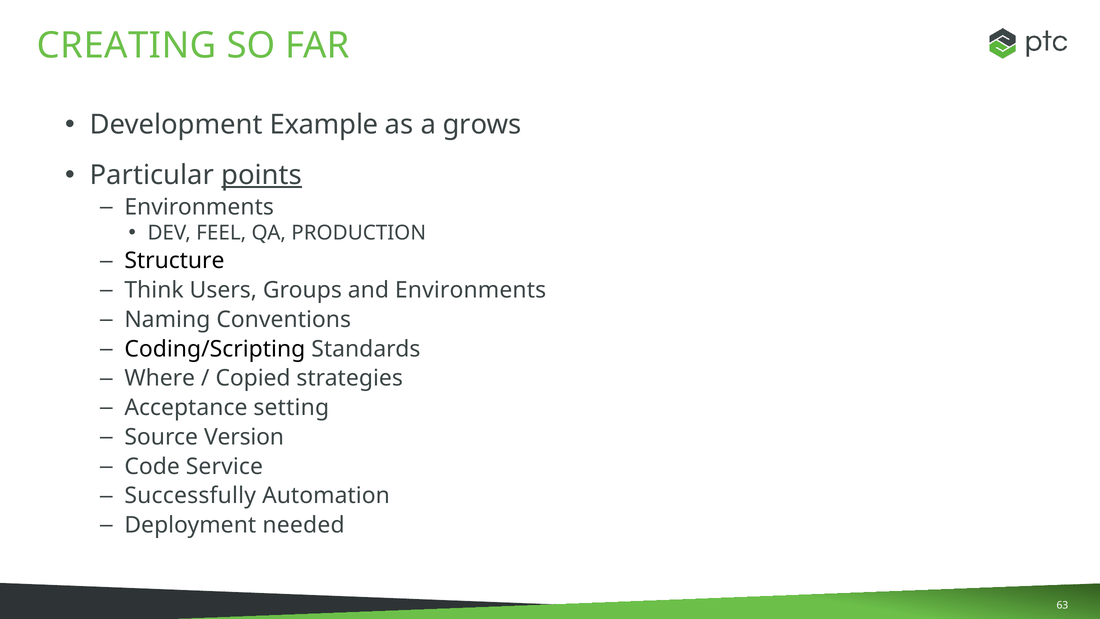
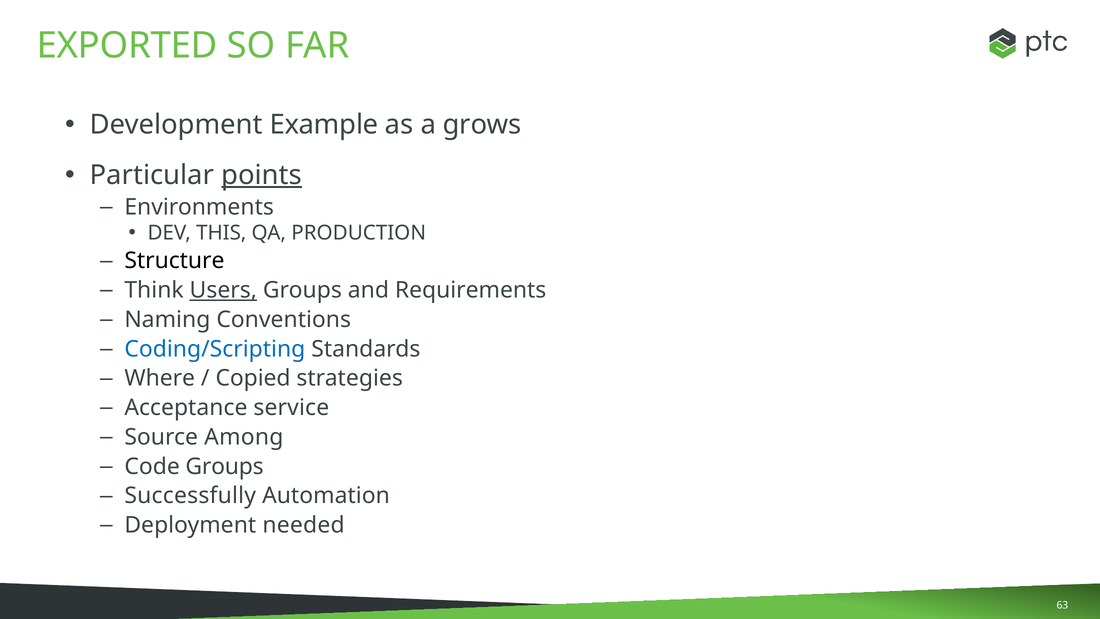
CREATING: CREATING -> EXPORTED (127, 46)
FEEL: FEEL -> THIS (221, 233)
Users underline: none -> present (223, 290)
and Environments: Environments -> Requirements (471, 290)
Coding/Scripting colour: black -> blue (215, 349)
setting: setting -> service (291, 408)
Version: Version -> Among (244, 437)
Code Service: Service -> Groups (225, 466)
